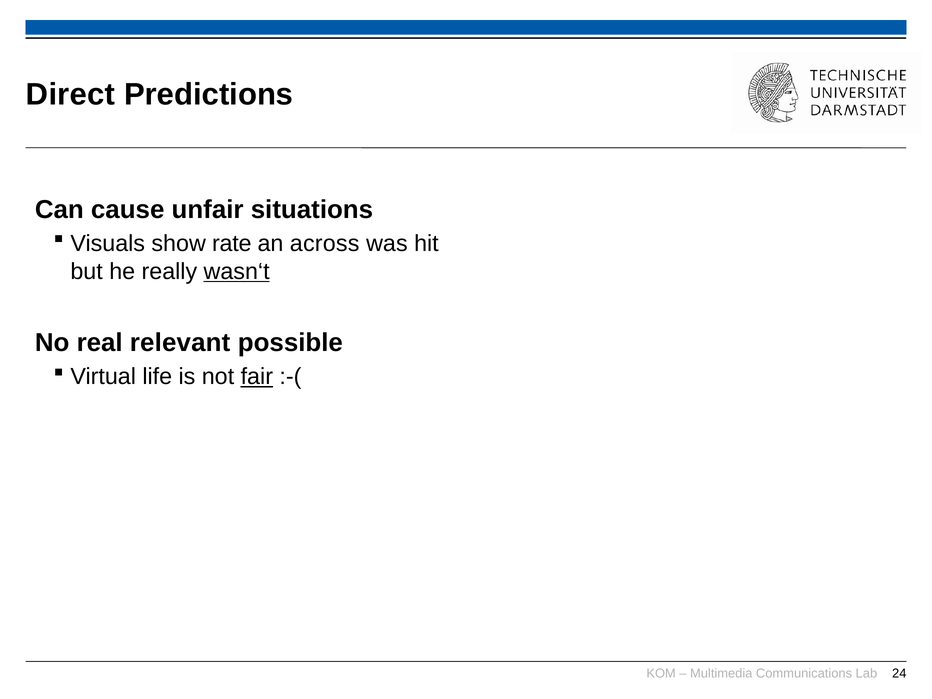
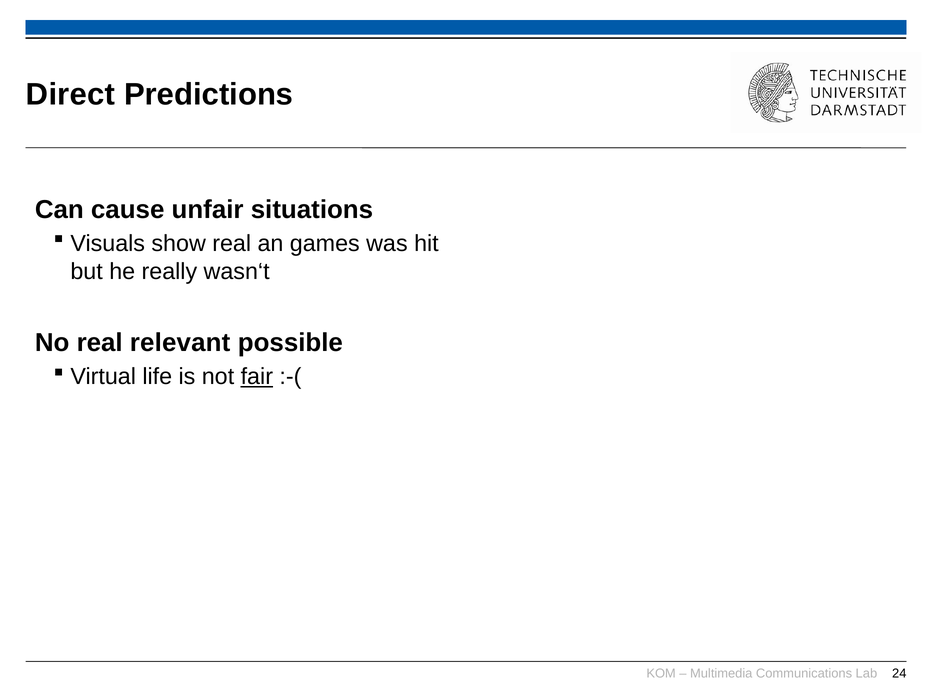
show rate: rate -> real (232, 244)
across: across -> games (325, 244)
wasn‘t underline: present -> none (237, 272)
